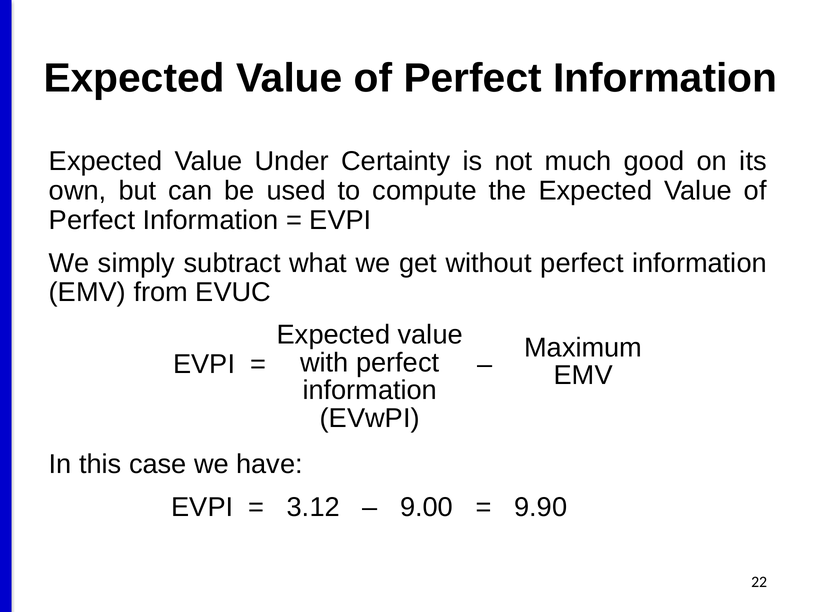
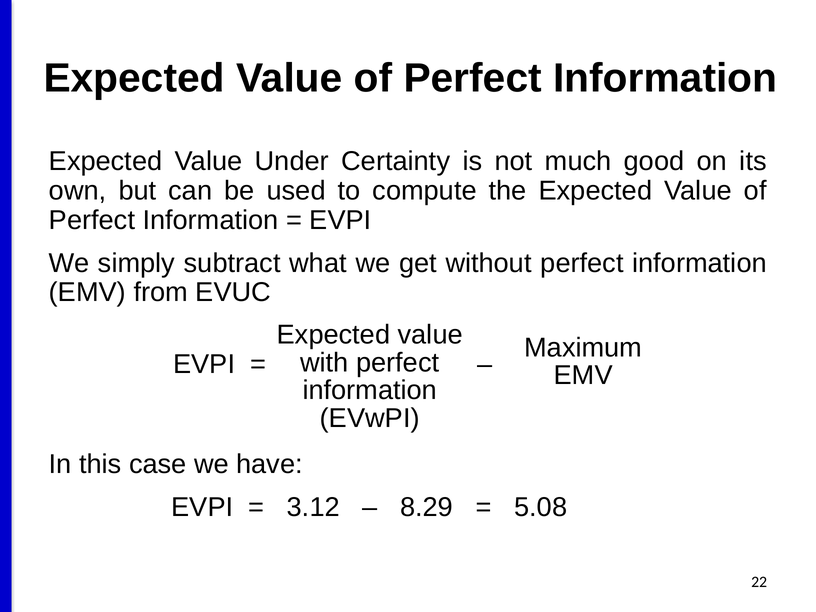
9.00: 9.00 -> 8.29 (427, 507)
9.90: 9.90 -> 5.08 (541, 507)
